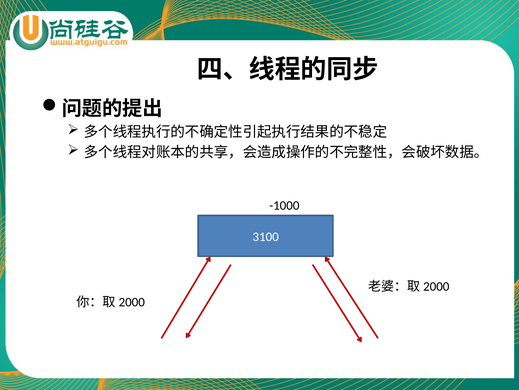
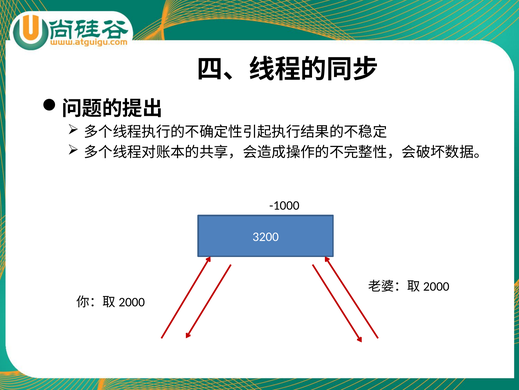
3100: 3100 -> 3200 (266, 236)
